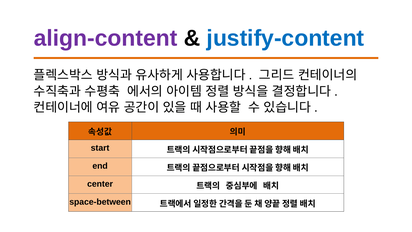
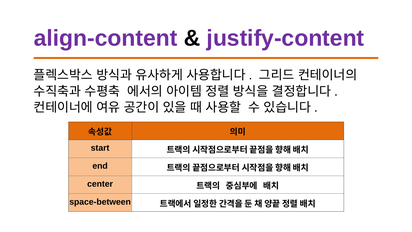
justify-content colour: blue -> purple (285, 38)
